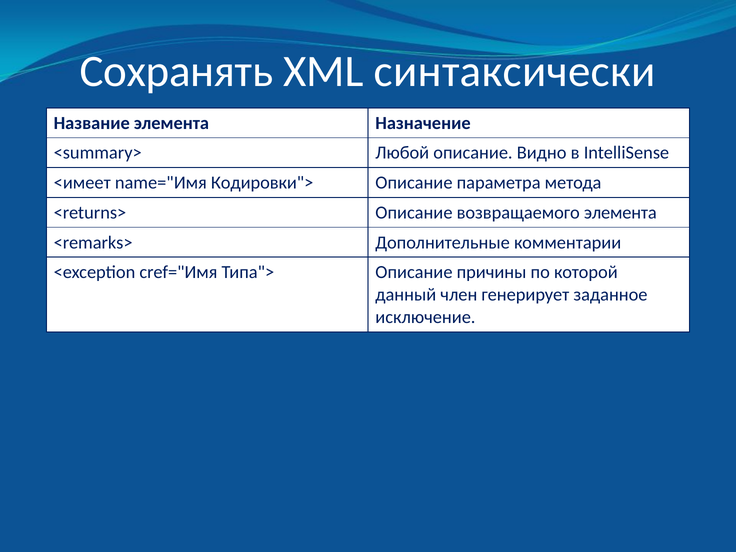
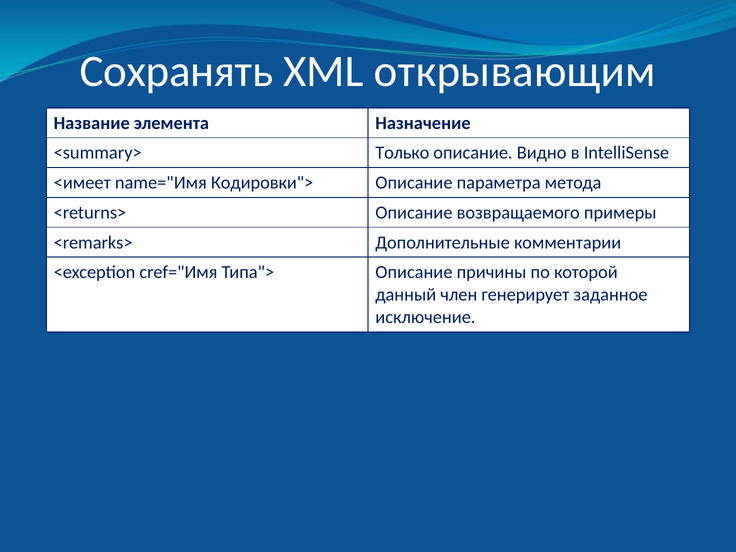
синтаксически: синтаксически -> открывающим (515, 71)
Любой: Любой -> Только (402, 153)
возвращаемого элемента: элемента -> примеры (620, 213)
